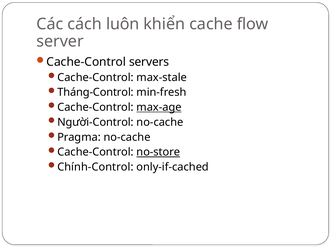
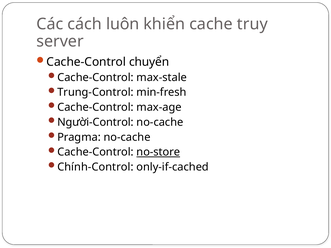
flow: flow -> truy (252, 24)
servers: servers -> chuyển (149, 62)
Tháng-Control: Tháng-Control -> Trung-Control (95, 92)
max-age underline: present -> none (159, 107)
